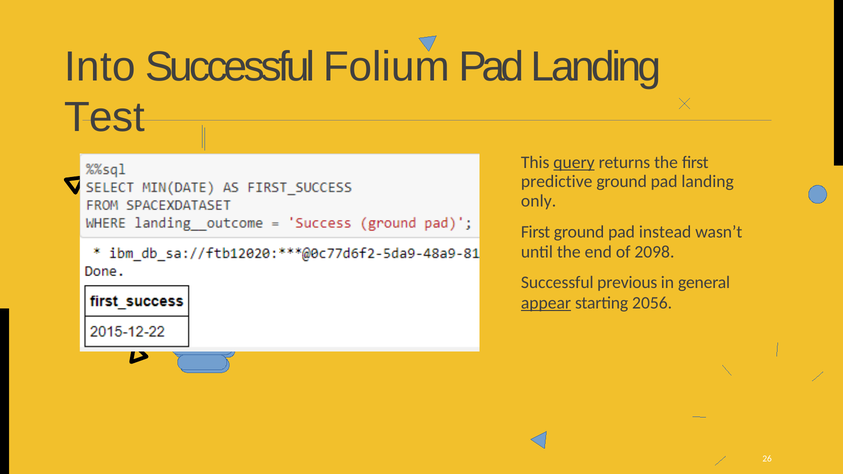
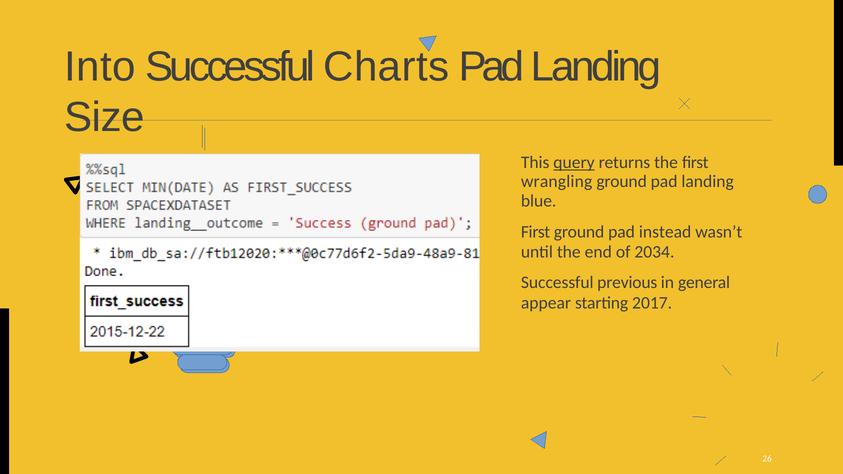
Folium: Folium -> Charts (386, 67)
Test: Test -> Size (104, 117)
predictive: predictive -> wrangling (557, 182)
only: only -> blue (539, 201)
2098: 2098 -> 2034 (654, 252)
appear underline: present -> none (546, 303)
2056: 2056 -> 2017 (652, 303)
